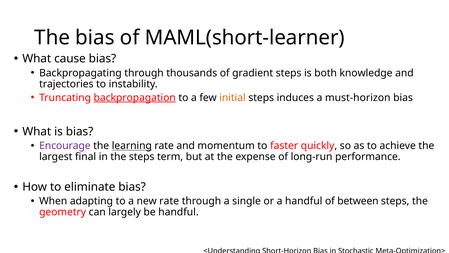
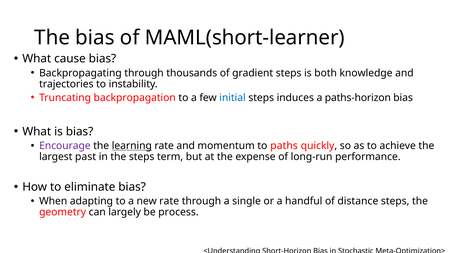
backpropagation underline: present -> none (135, 97)
initial colour: orange -> blue (232, 97)
must-horizon: must-horizon -> paths-horizon (358, 97)
faster: faster -> paths (284, 145)
final: final -> past (86, 157)
between: between -> distance (358, 201)
be handful: handful -> process (178, 212)
